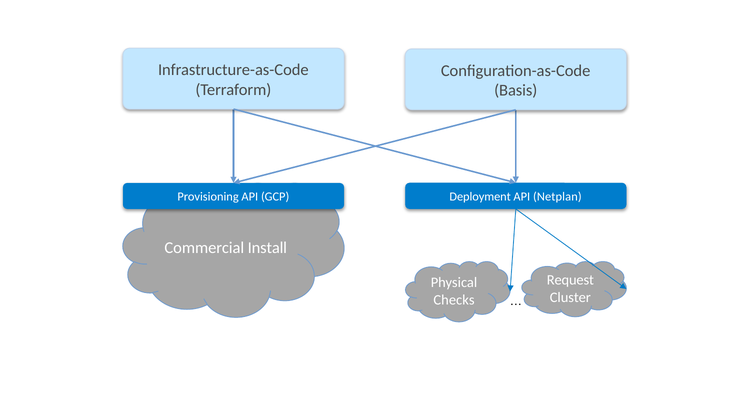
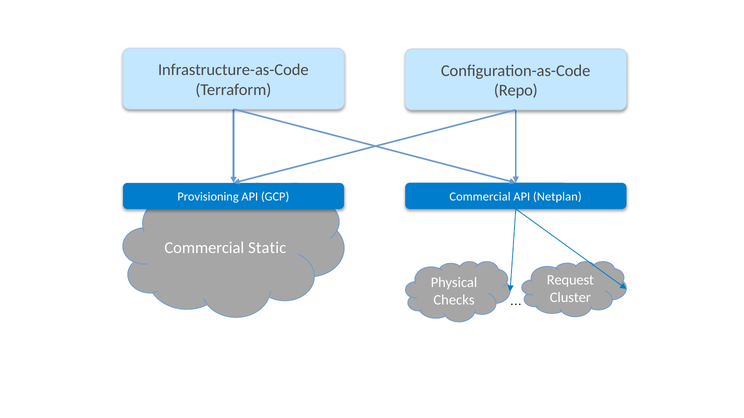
Basis: Basis -> Repo (516, 91)
Deployment: Deployment -> Commercial (480, 197)
Install: Install -> Static (267, 248)
